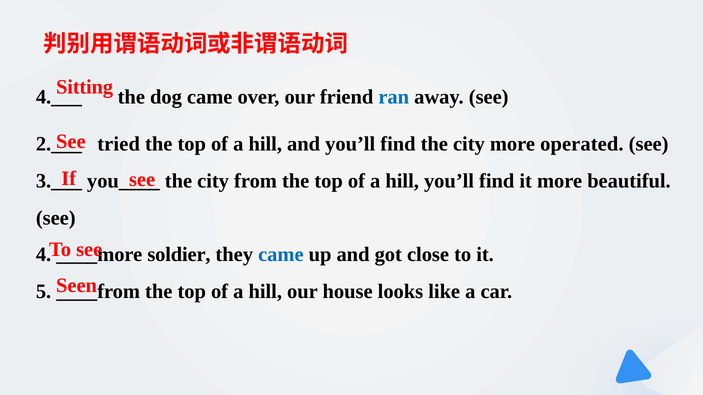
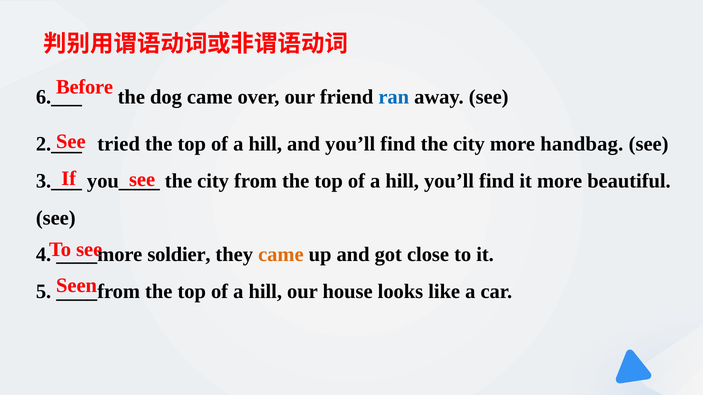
Sitting: Sitting -> Before (85, 87)
4.___: 4.___ -> 6.___ (59, 97)
operated: operated -> handbag (582, 144)
came colour: blue -> orange (281, 255)
